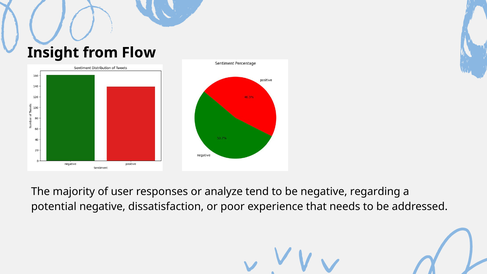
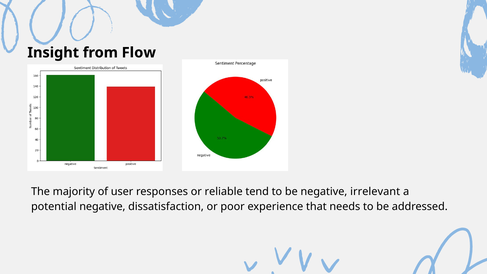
analyze: analyze -> reliable (224, 192)
regarding: regarding -> irrelevant (375, 192)
